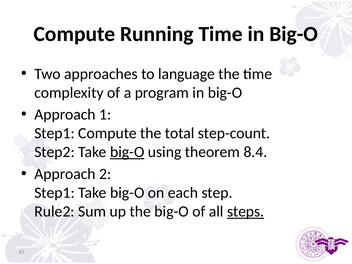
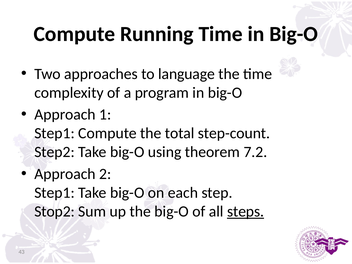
big-O underline: present -> none (127, 152)
8.4: 8.4 -> 7.2 (255, 152)
Rule2: Rule2 -> Stop2 (55, 212)
